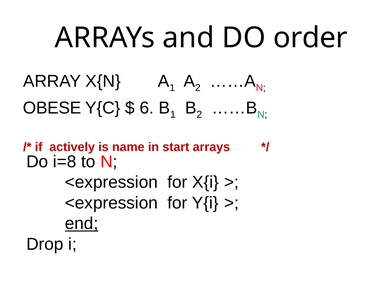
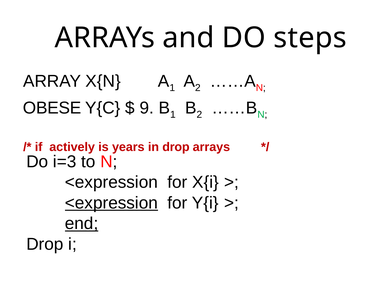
order: order -> steps (310, 38)
6: 6 -> 9 (147, 108)
name: name -> years (128, 147)
in start: start -> drop (176, 147)
i=8: i=8 -> i=3 (65, 161)
<expression underline: none -> present (111, 203)
